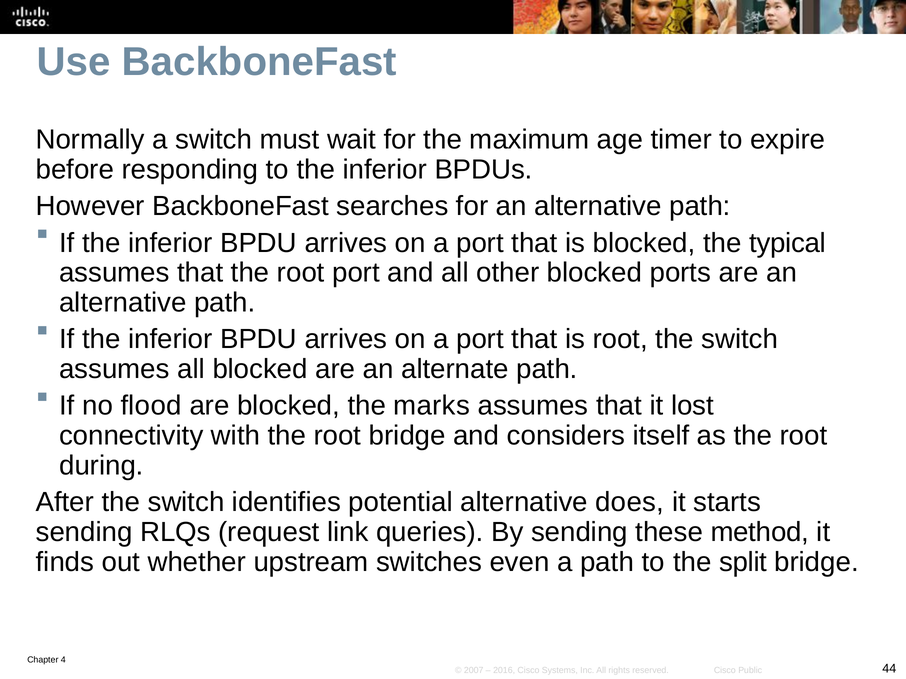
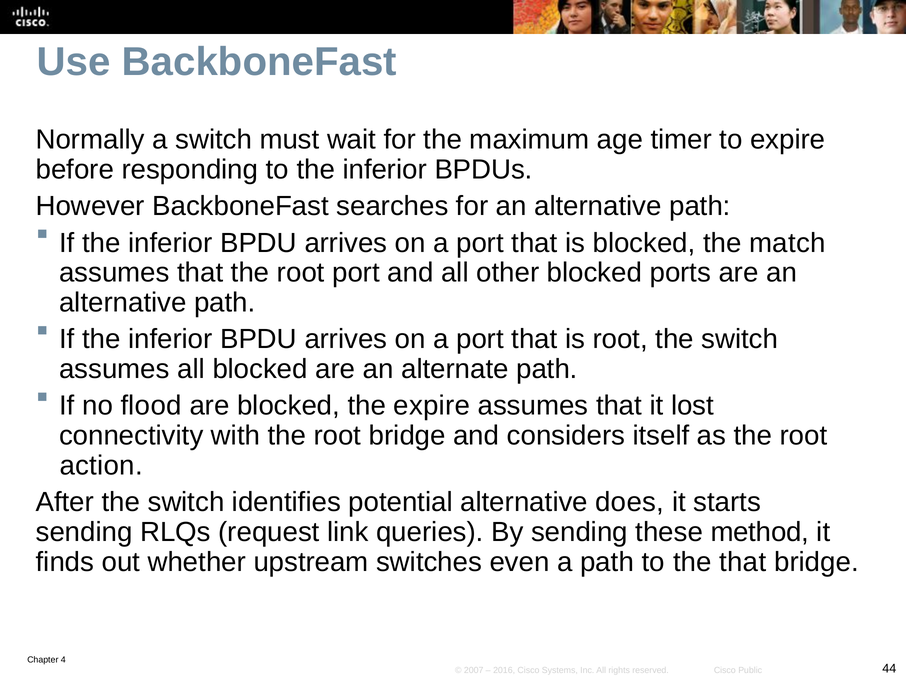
typical: typical -> match (787, 243)
the marks: marks -> expire (432, 406)
during: during -> action (101, 466)
the split: split -> that (743, 562)
